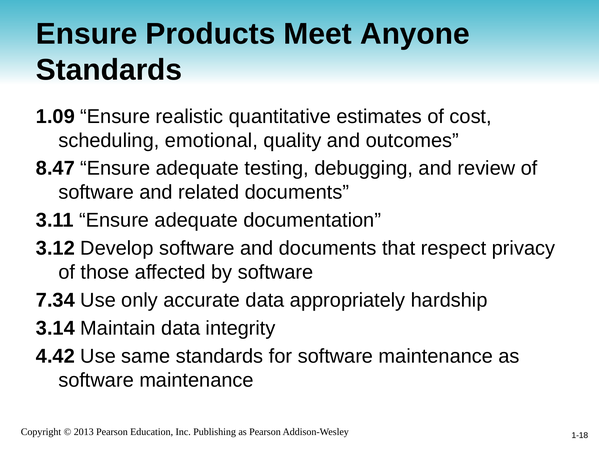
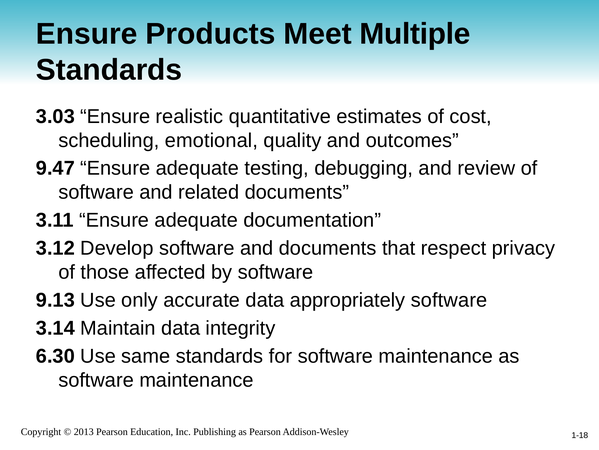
Anyone: Anyone -> Multiple (415, 34)
1.09: 1.09 -> 3.03 (55, 116)
8.47: 8.47 -> 9.47 (55, 168)
7.34: 7.34 -> 9.13 (55, 300)
appropriately hardship: hardship -> software (449, 300)
4.42: 4.42 -> 6.30 (55, 356)
